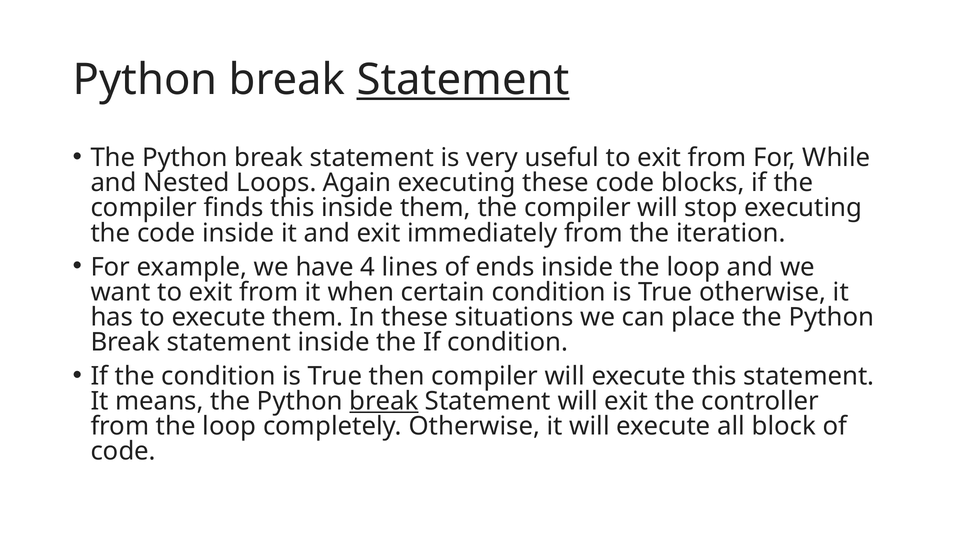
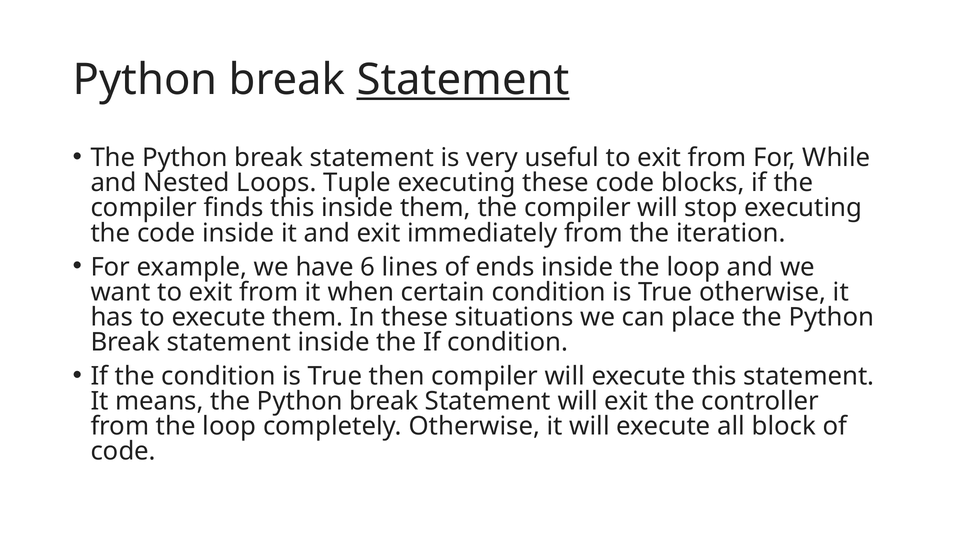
Again: Again -> Tuple (357, 183)
4: 4 -> 6 (368, 267)
break underline: present -> none (384, 401)
